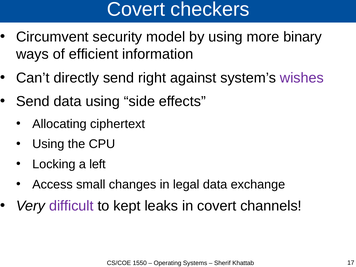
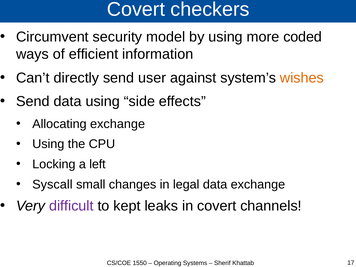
binary: binary -> coded (303, 37)
right: right -> user (152, 78)
wishes colour: purple -> orange (302, 78)
Allocating ciphertext: ciphertext -> exchange (118, 124)
Access: Access -> Syscall (52, 184)
